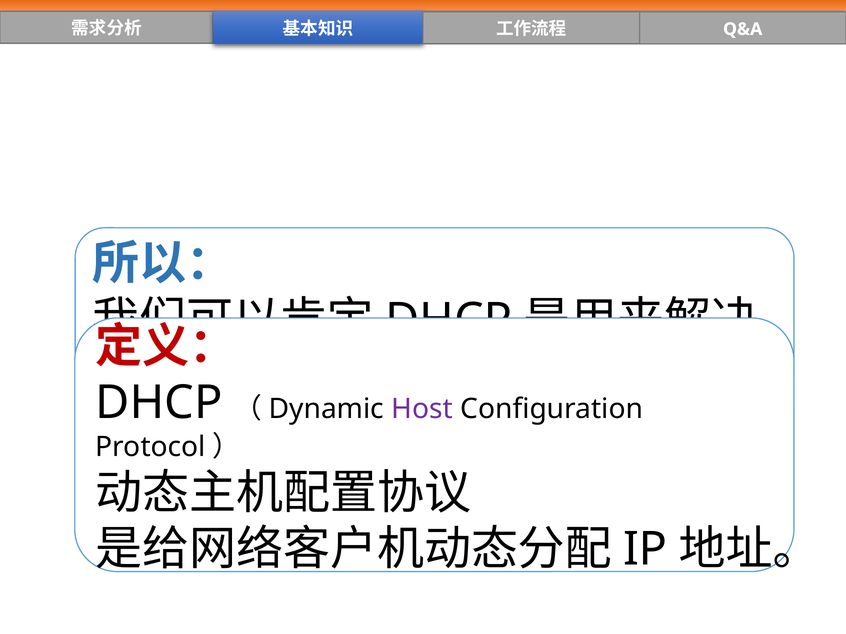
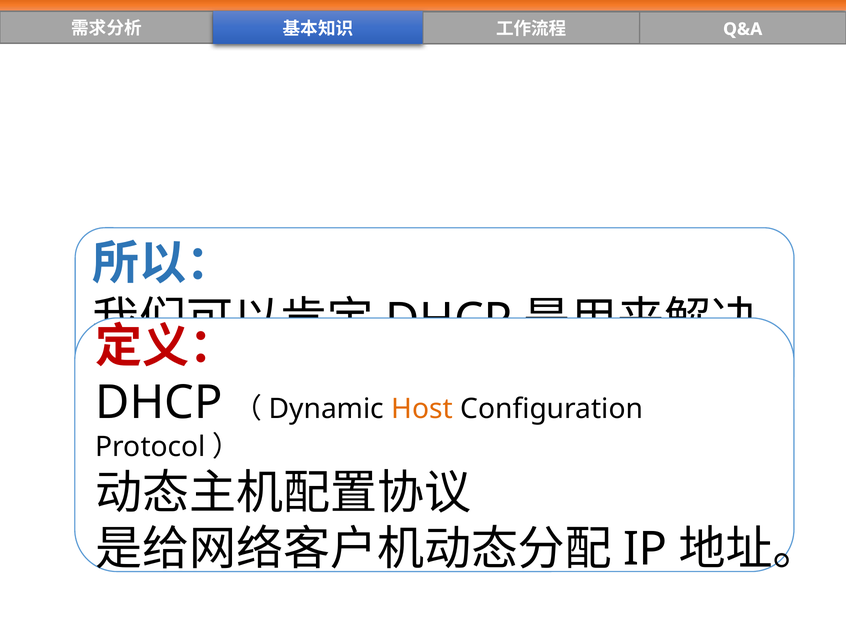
Host colour: purple -> orange (422, 409)
